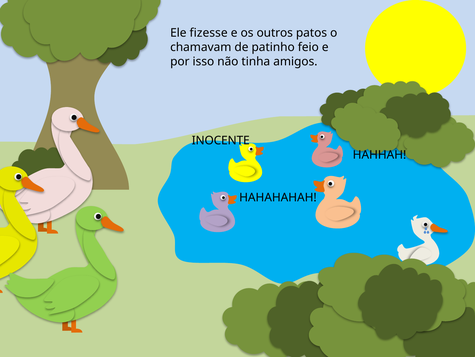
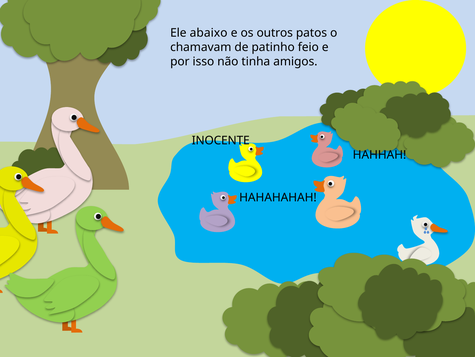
fizesse: fizesse -> abaixo (209, 33)
